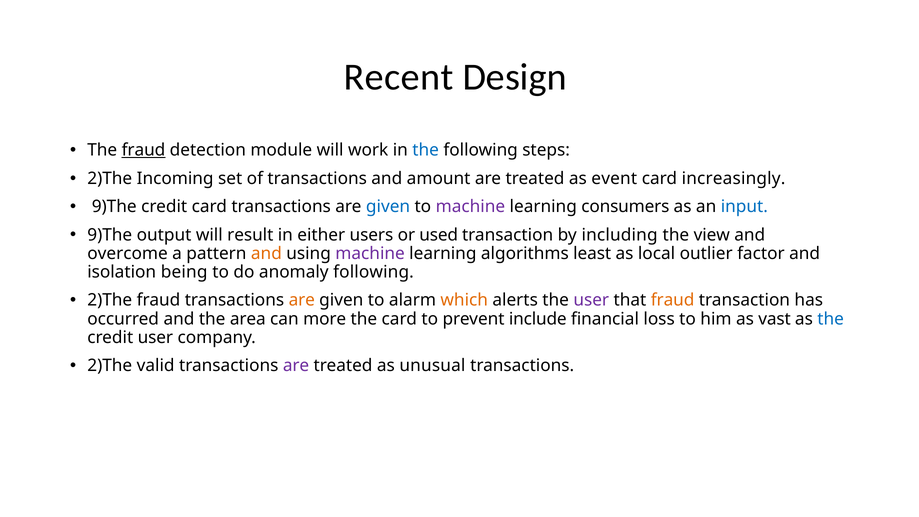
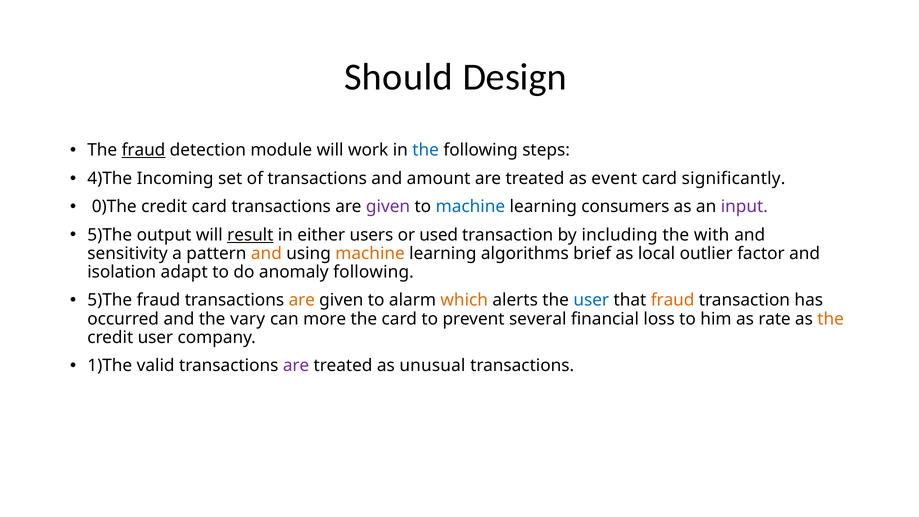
Recent: Recent -> Should (398, 77)
2)The: 2)The -> 4)The (110, 178)
increasingly: increasingly -> significantly (734, 178)
9)The: 9)The -> 0)The (114, 207)
given colour: blue -> purple (388, 207)
machine colour: purple -> blue (470, 207)
input colour: blue -> purple (744, 207)
9)The: 9)The -> 5)The (110, 235)
result underline: none -> present (250, 235)
view: view -> with (712, 235)
overcome: overcome -> sensitivity (128, 253)
machine colour: purple -> orange (370, 253)
least: least -> brief (592, 253)
being: being -> adapt (184, 272)
2)The: 2)The -> 5)The (110, 300)
user colour: purple -> blue (591, 300)
area: area -> vary (248, 319)
include: include -> several (538, 319)
vast: vast -> rate (775, 319)
the colour: blue -> orange (831, 319)
2)The: 2)The -> 1)The (110, 366)
